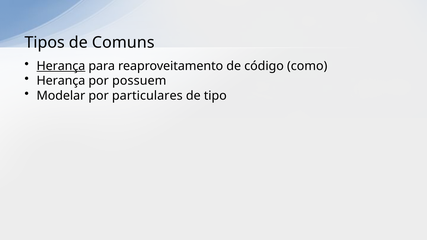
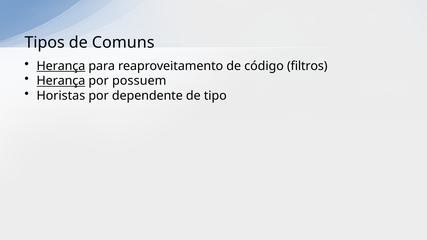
como: como -> filtros (307, 66)
Herança underline: none -> present (61, 81)
Modelar: Modelar -> Horistas (61, 96)
particulares: particulares -> dependente (147, 96)
